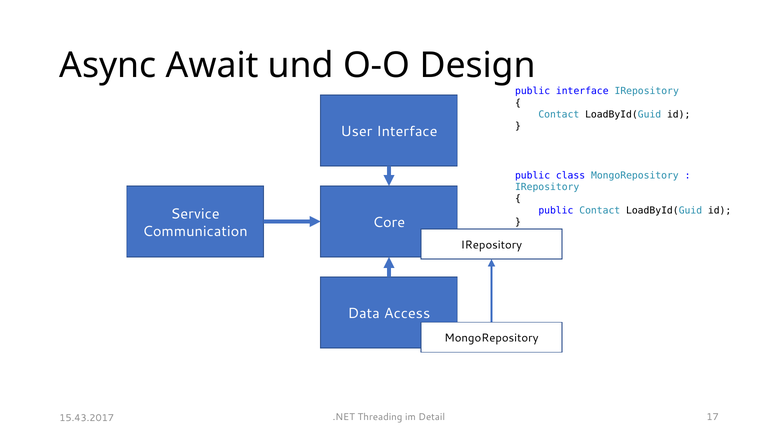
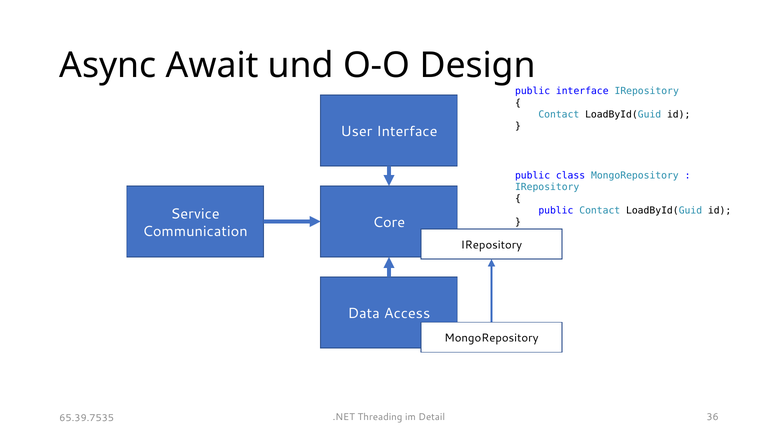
17: 17 -> 36 (713, 417)
15.43.2017: 15.43.2017 -> 65.39.7535 (87, 418)
